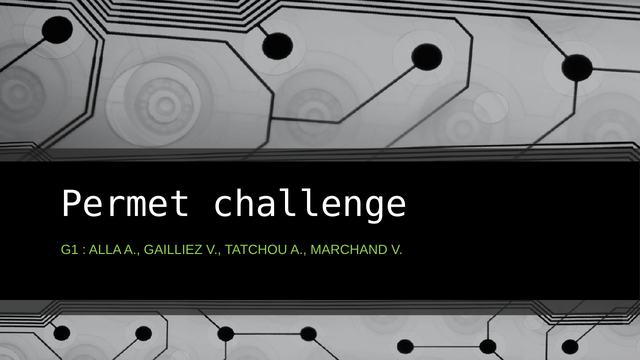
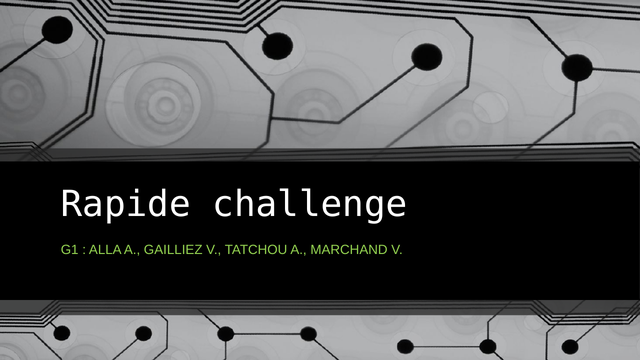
Permet: Permet -> Rapide (126, 204)
